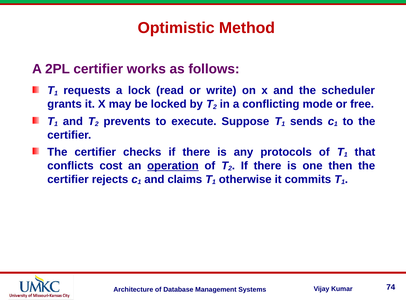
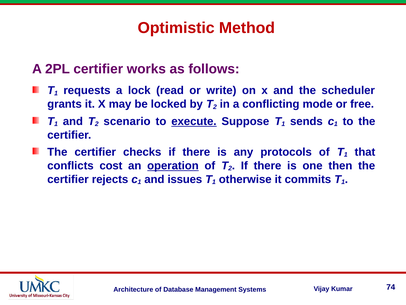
prevents: prevents -> scenario (127, 121)
execute underline: none -> present (194, 121)
claims: claims -> issues (185, 179)
